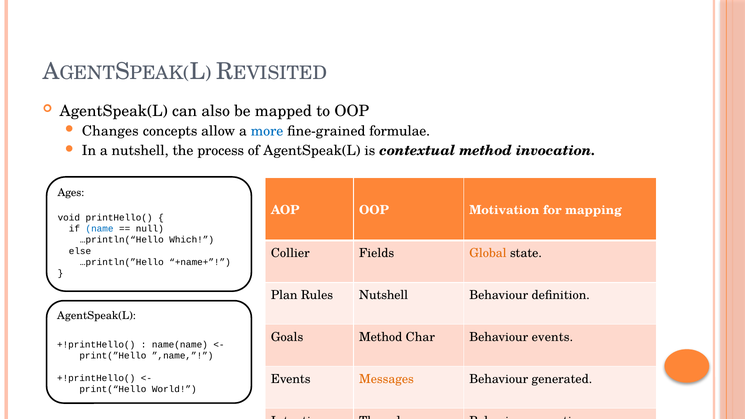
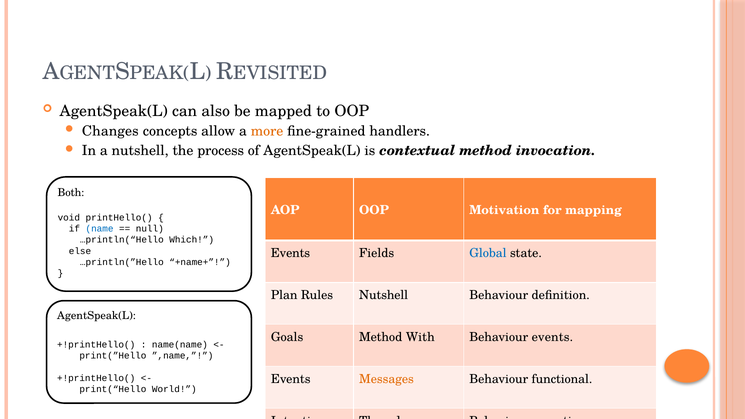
more colour: blue -> orange (267, 131)
formulae: formulae -> handlers (400, 131)
Ages: Ages -> Both (71, 193)
Collier: Collier -> Events (290, 253)
Global colour: orange -> blue (488, 253)
Char: Char -> With (420, 337)
generated: generated -> functional (562, 379)
